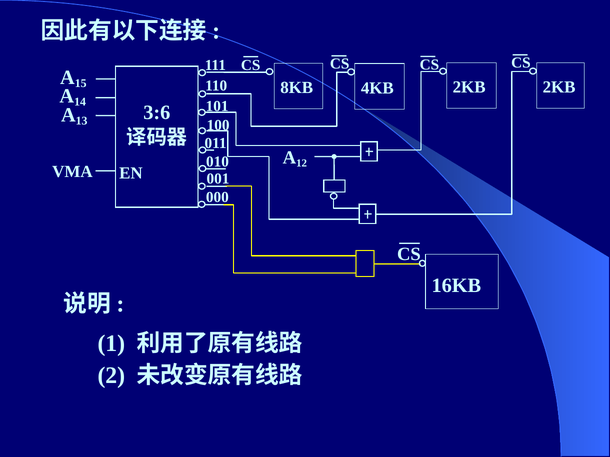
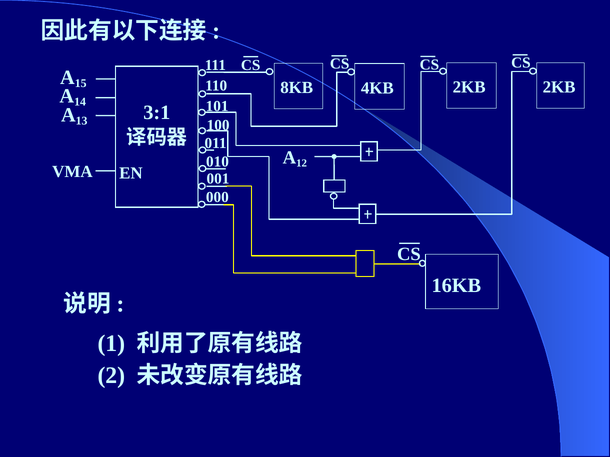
3:6: 3:6 -> 3:1 (157, 113)
